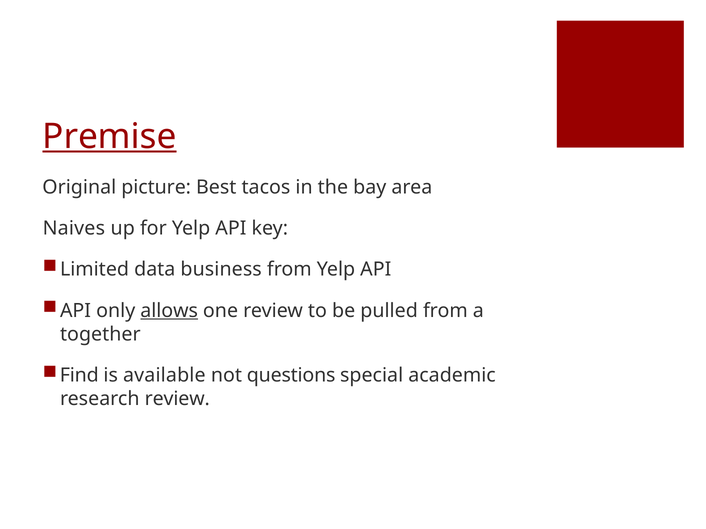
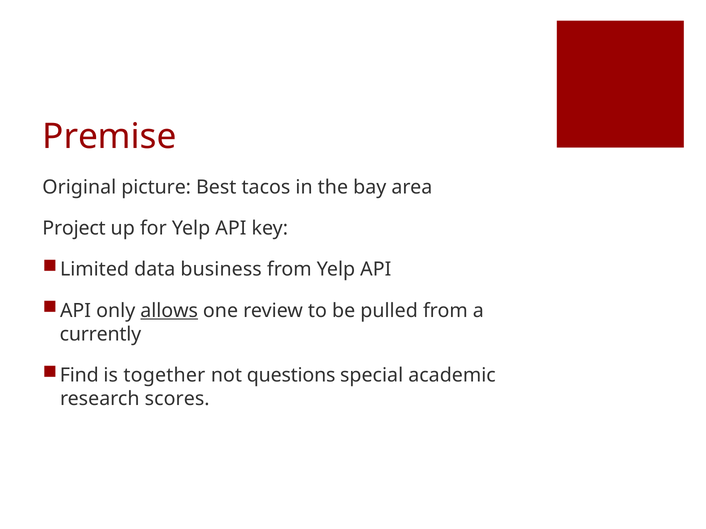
Premise underline: present -> none (109, 137)
Naives: Naives -> Project (74, 228)
together: together -> currently (100, 334)
available: available -> together (164, 376)
research review: review -> scores (177, 399)
